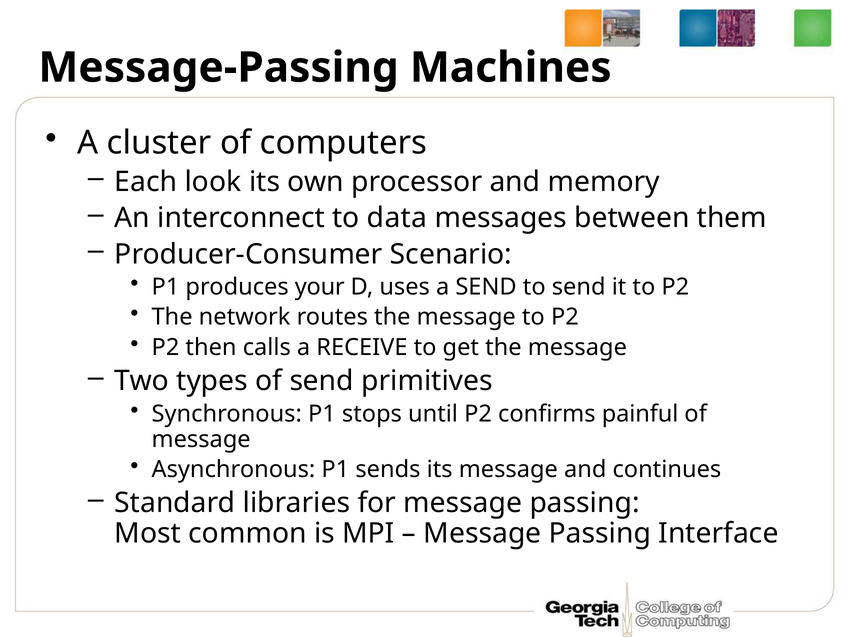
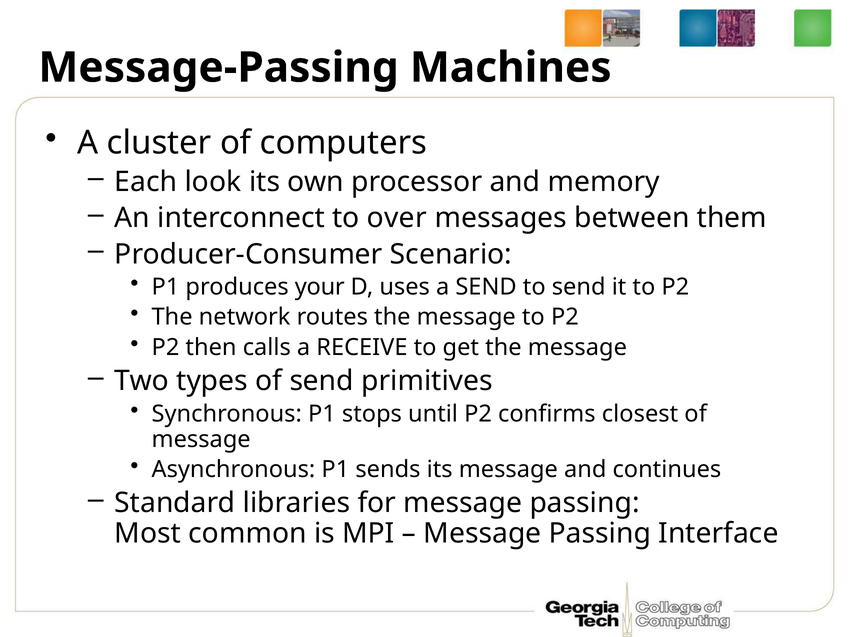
data: data -> over (397, 218)
painful: painful -> closest (640, 414)
